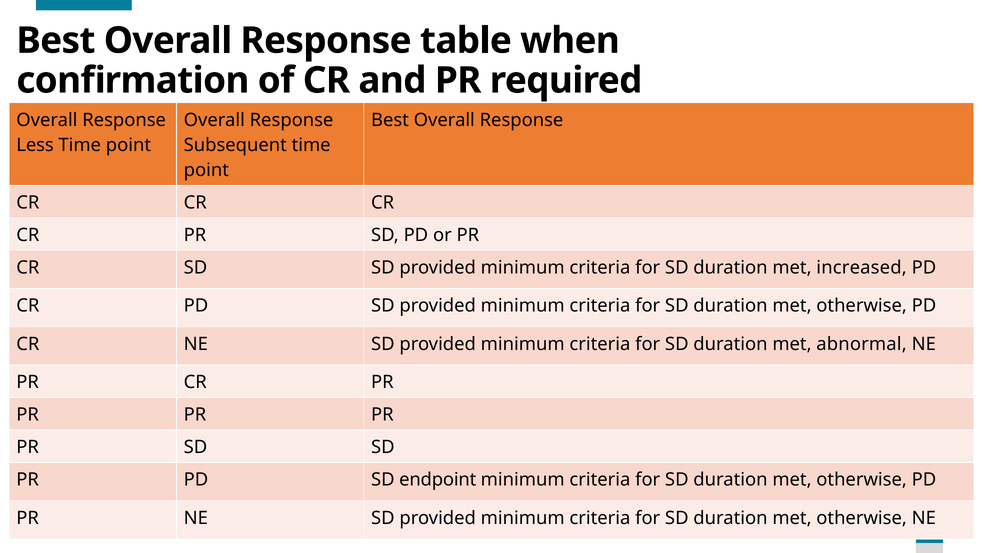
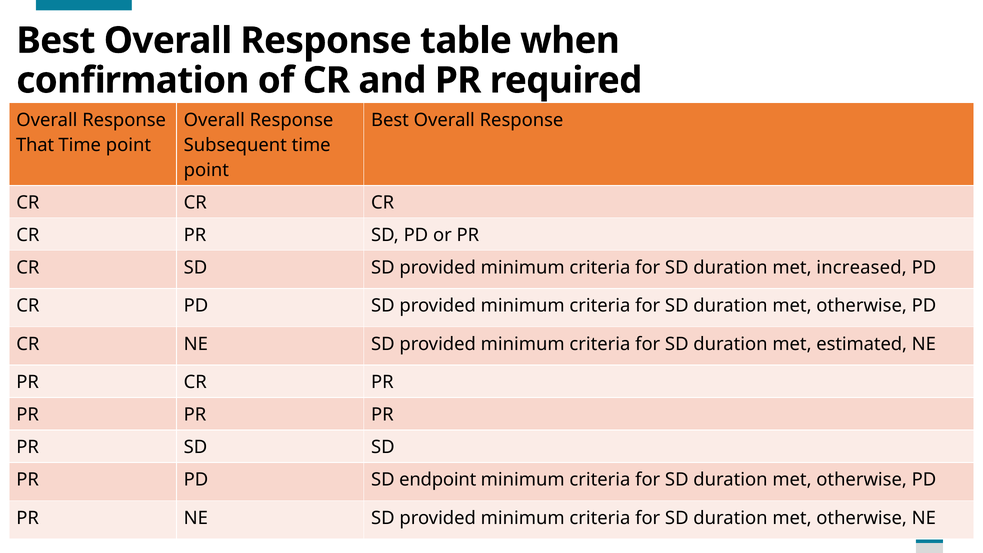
Less: Less -> That (35, 145)
abnormal: abnormal -> estimated (862, 344)
